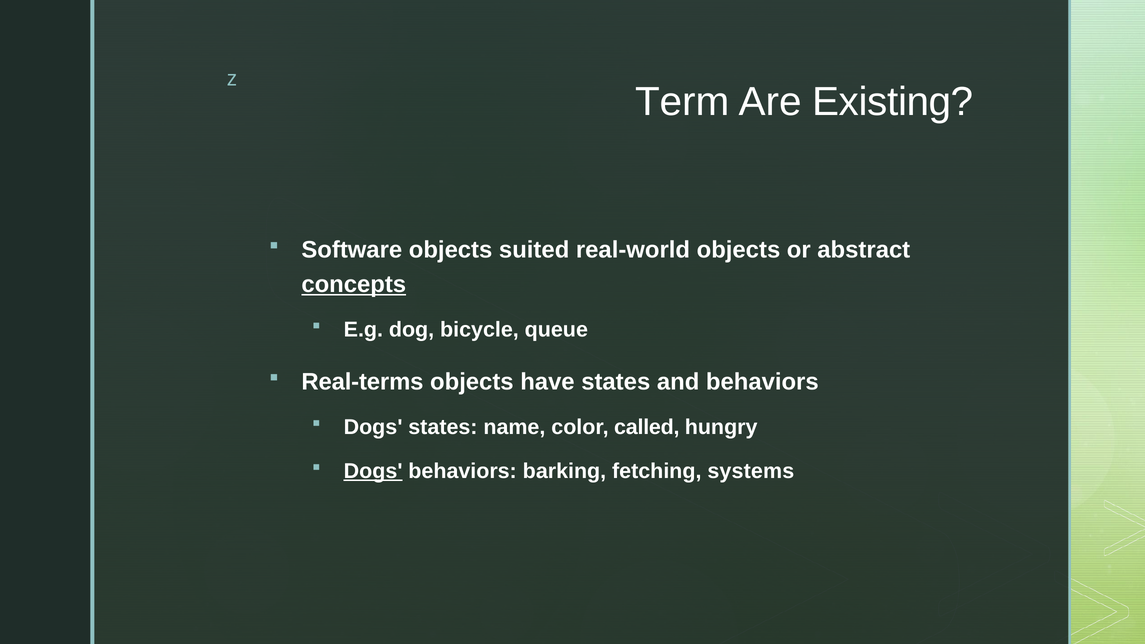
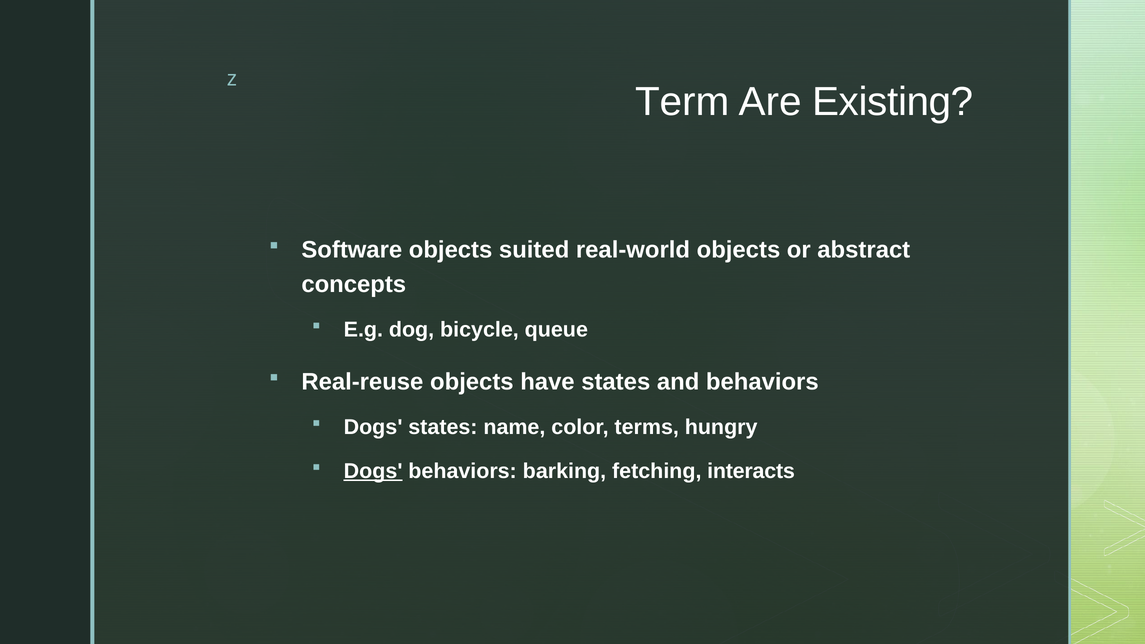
concepts underline: present -> none (354, 284)
Real-terms: Real-terms -> Real-reuse (362, 382)
called: called -> terms (647, 427)
systems: systems -> interacts (751, 471)
